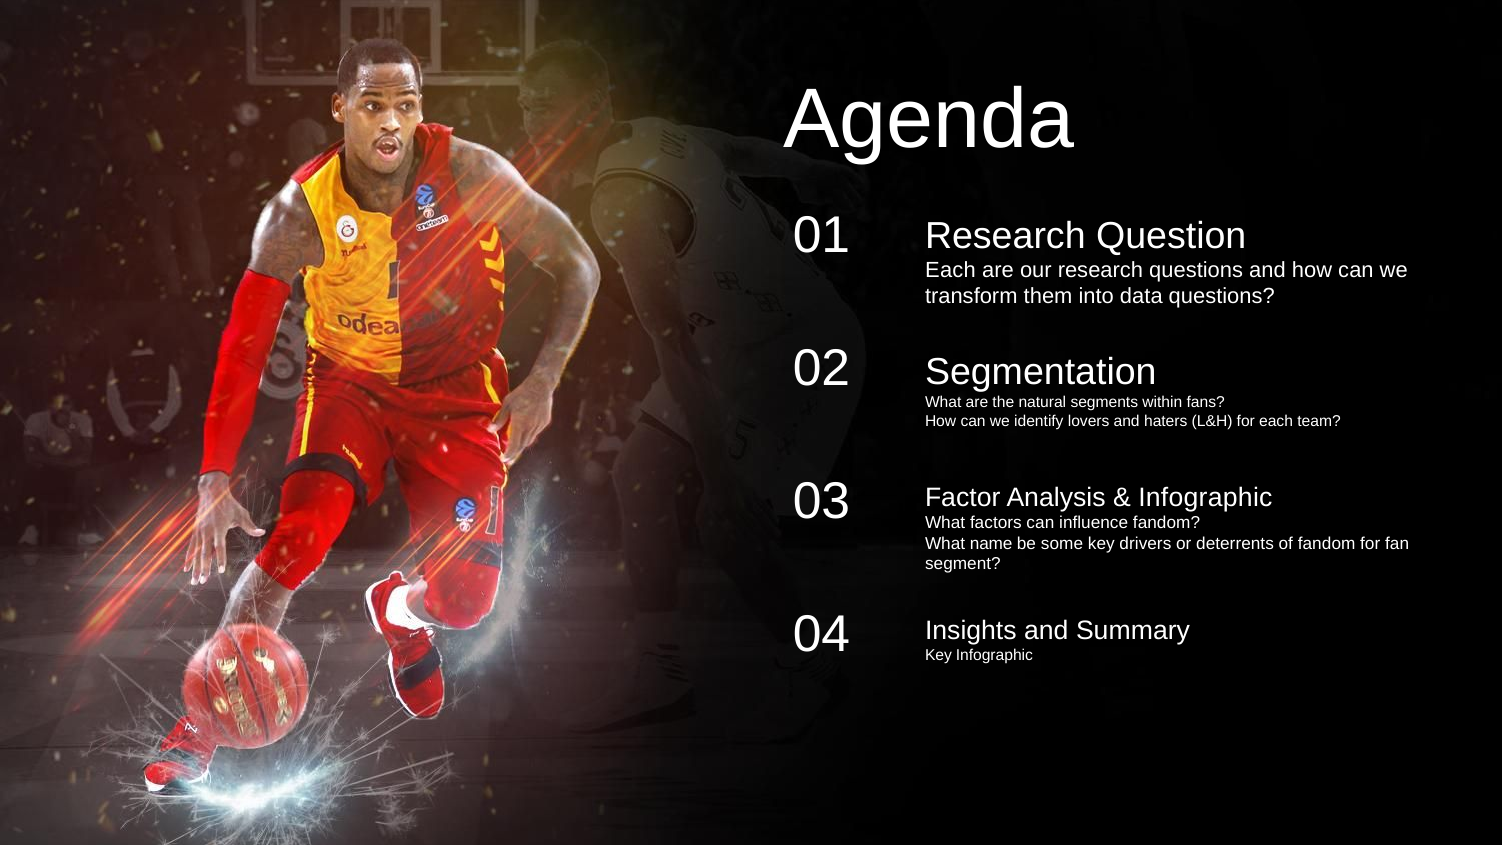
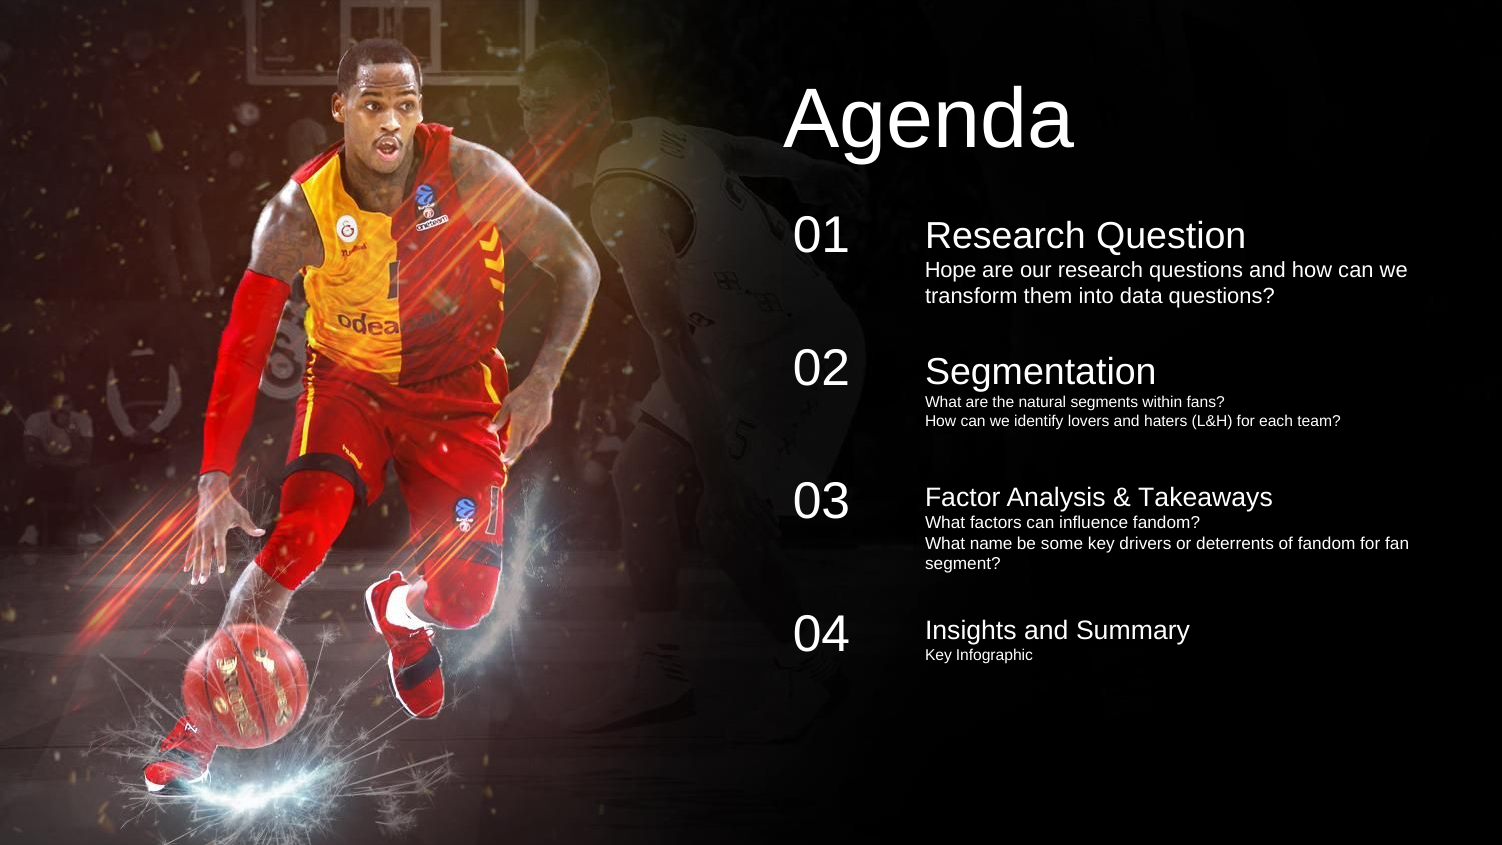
Each: Each -> Hope (951, 270)
Infographic: Infographic -> Takeaways (1206, 497)
